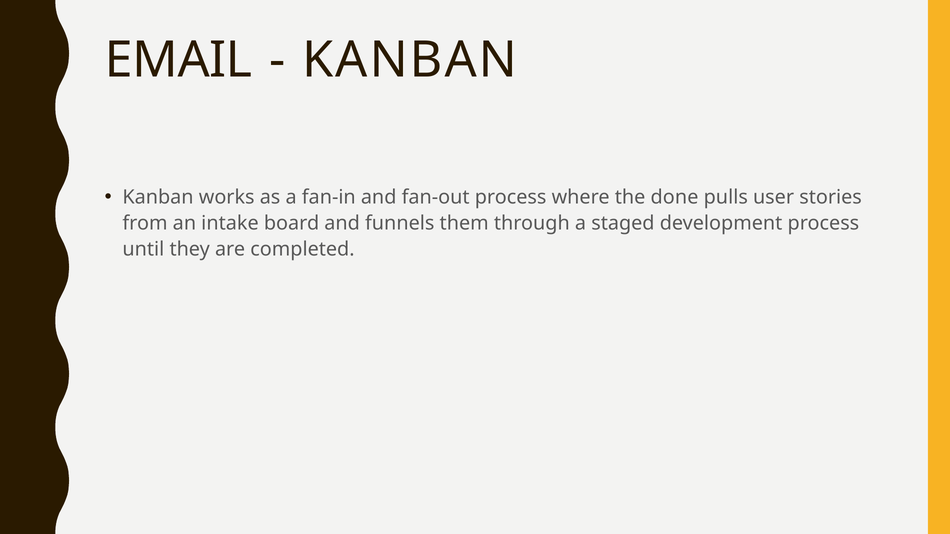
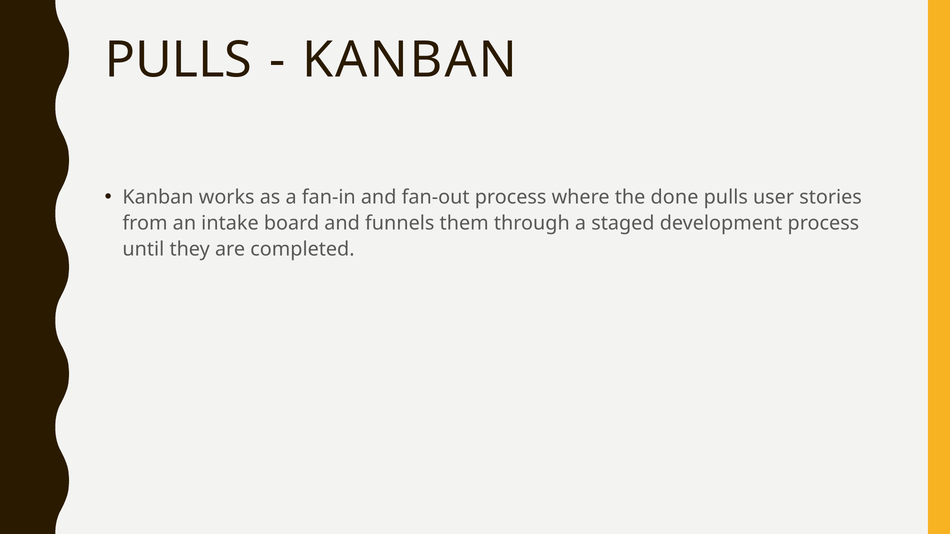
EMAIL: EMAIL -> PULLS (178, 60)
